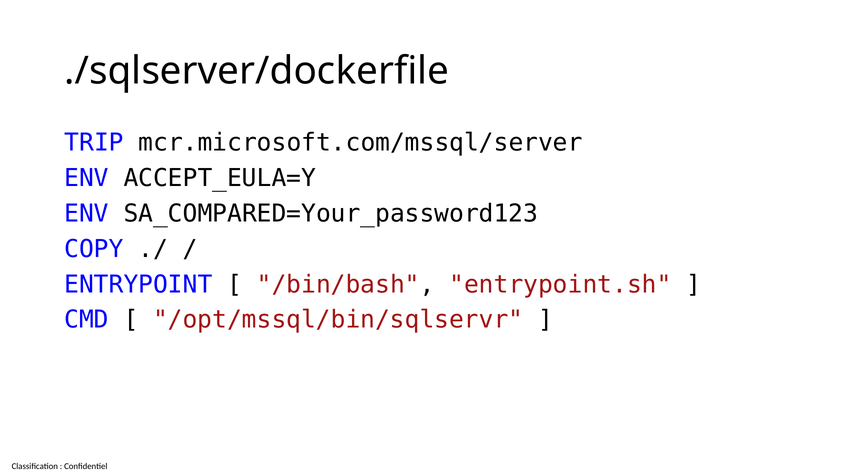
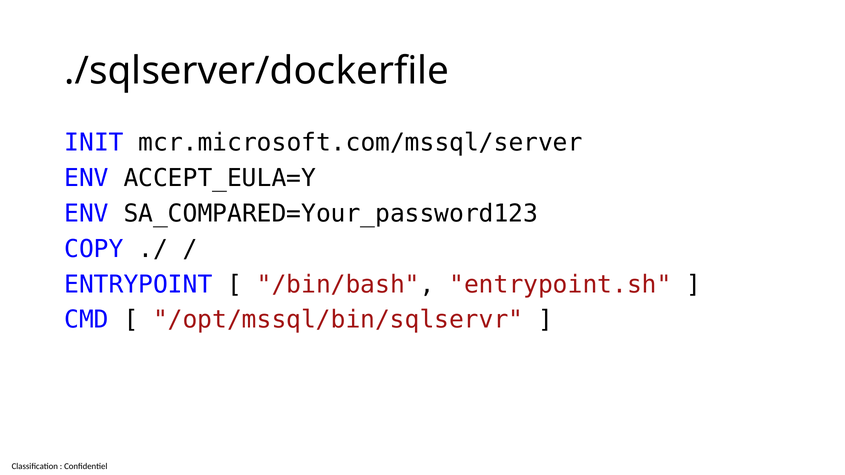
TRIP: TRIP -> INIT (94, 143)
